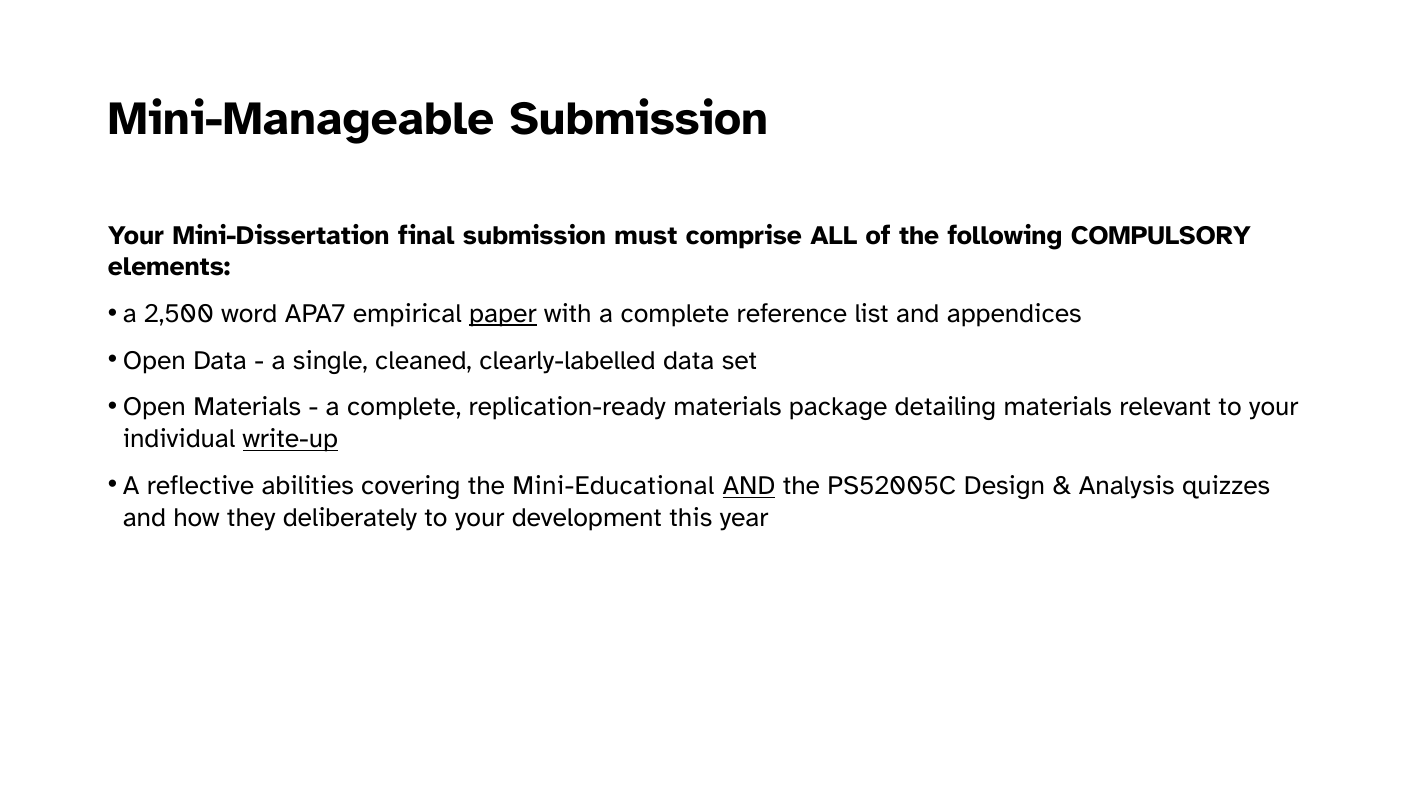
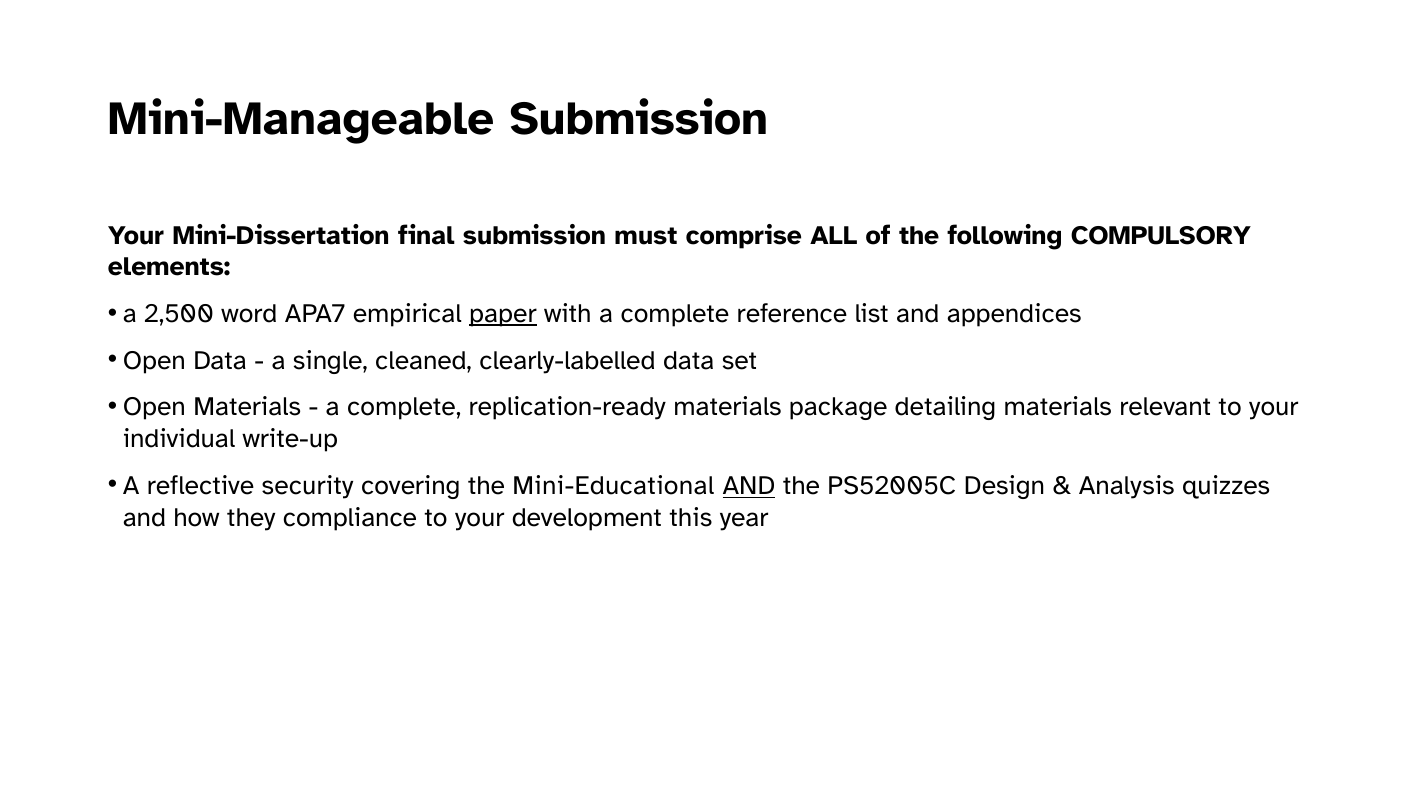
write-up underline: present -> none (290, 439)
abilities: abilities -> security (308, 485)
deliberately: deliberately -> compliance (350, 517)
